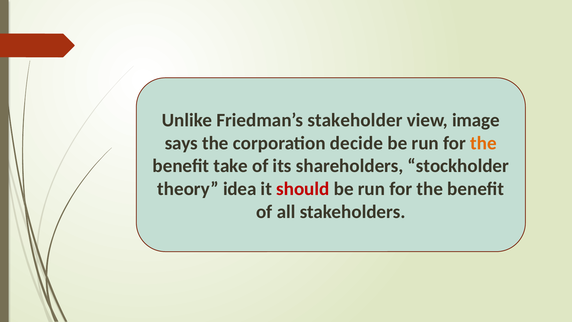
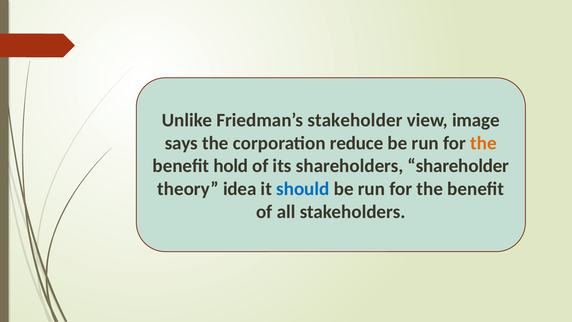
decide: decide -> reduce (357, 143)
take: take -> hold (231, 166)
stockholder: stockholder -> shareholder (458, 166)
should colour: red -> blue (303, 189)
